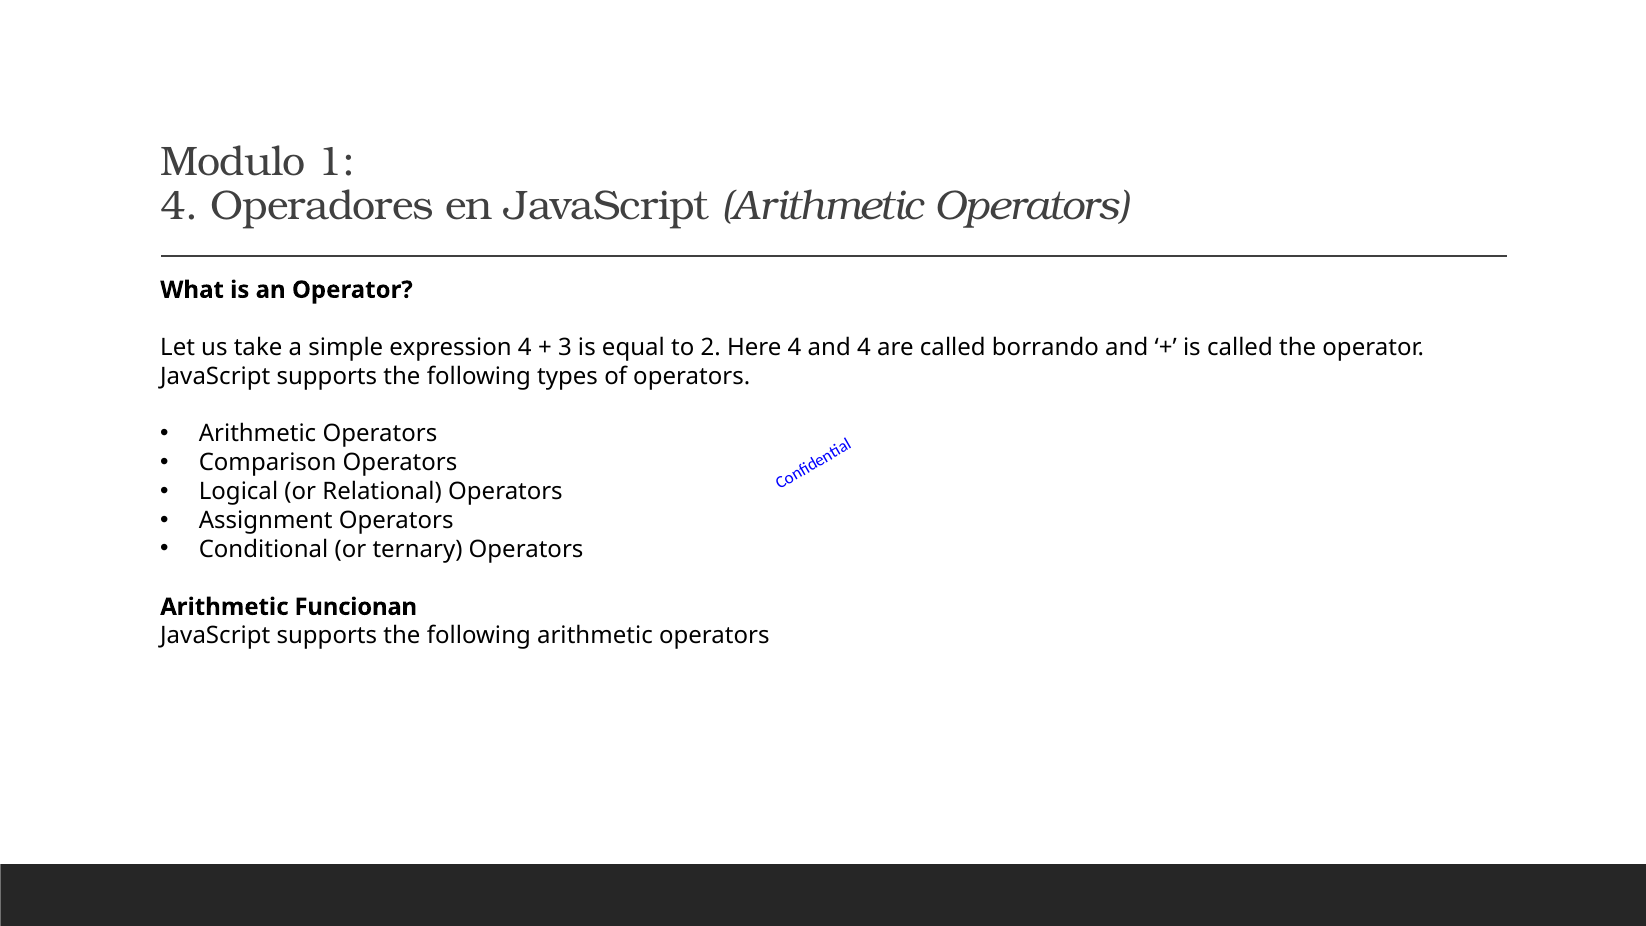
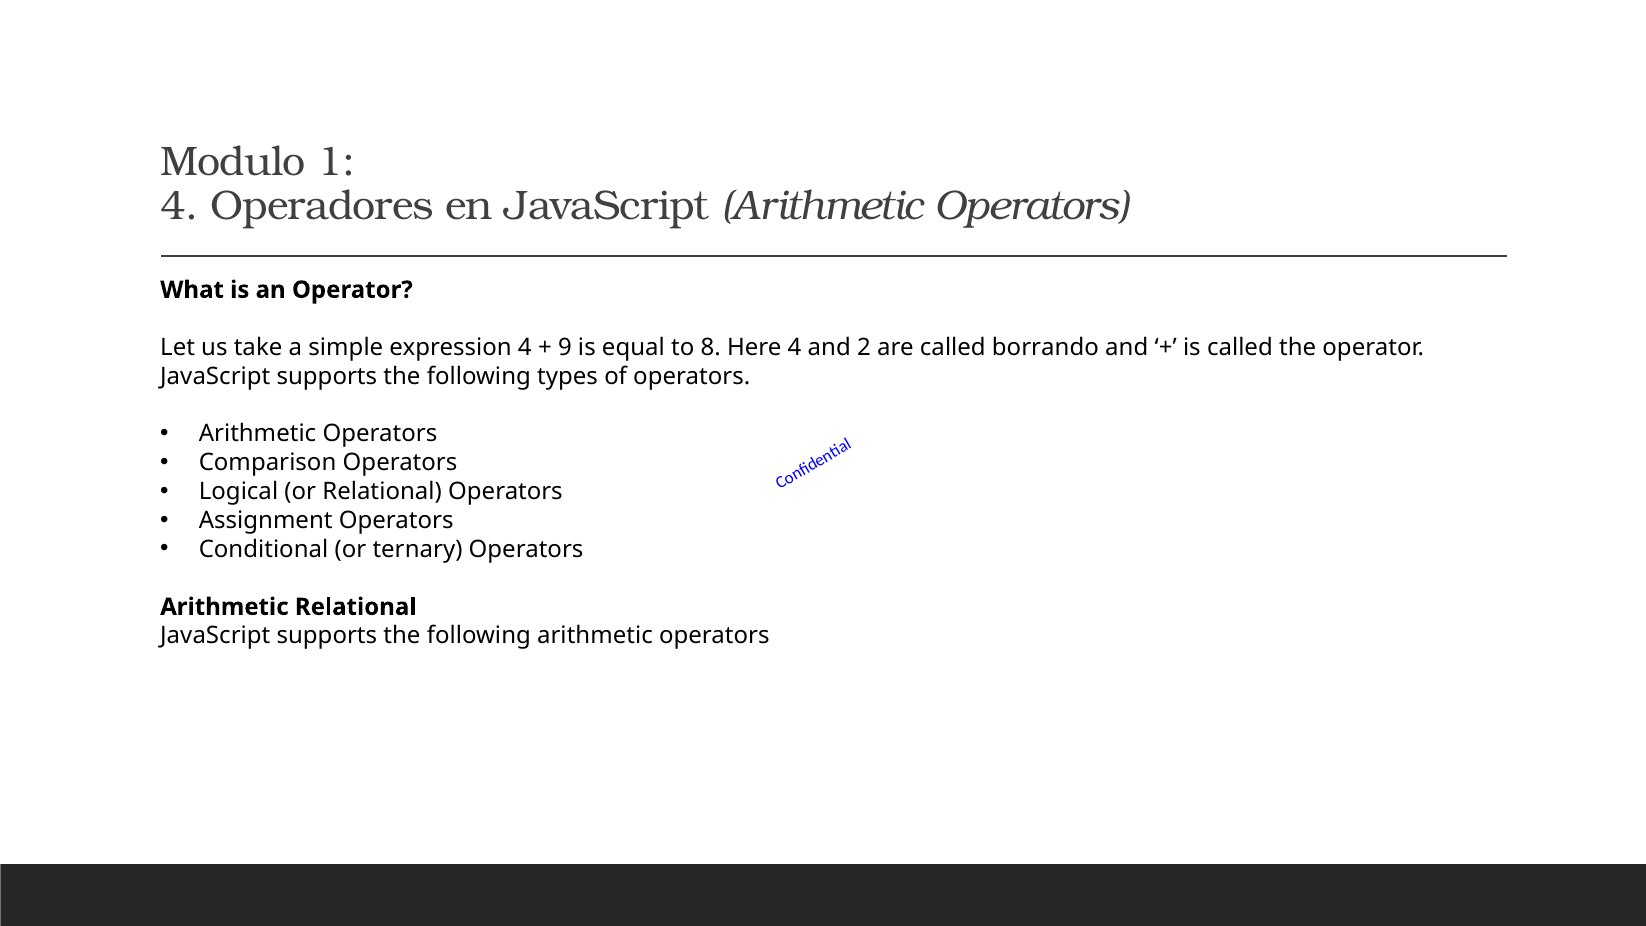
3: 3 -> 9 (565, 347)
2: 2 -> 8 (711, 347)
and 4: 4 -> 2 (864, 347)
Arithmetic Funcionan: Funcionan -> Relational (356, 607)
